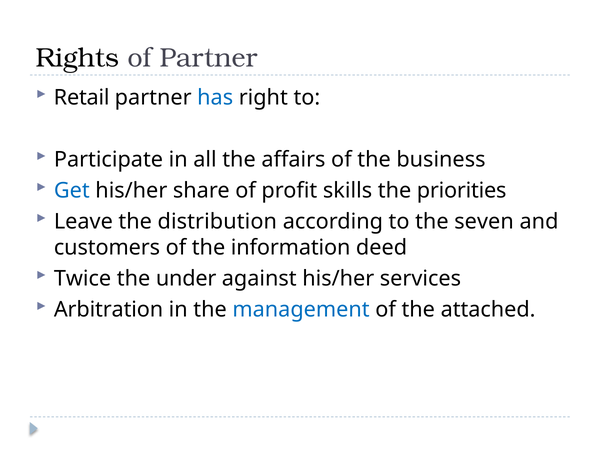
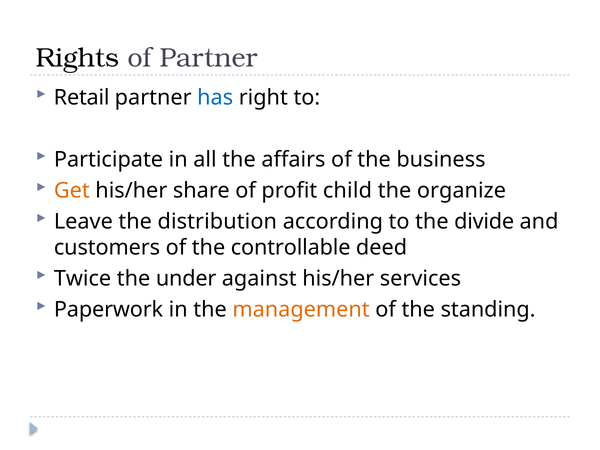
Get colour: blue -> orange (72, 190)
skills: skills -> child (347, 190)
priorities: priorities -> organize (462, 190)
seven: seven -> divide (484, 221)
information: information -> controllable (291, 247)
Arbitration: Arbitration -> Paperwork (109, 309)
management colour: blue -> orange (301, 309)
attached: attached -> standing (488, 309)
